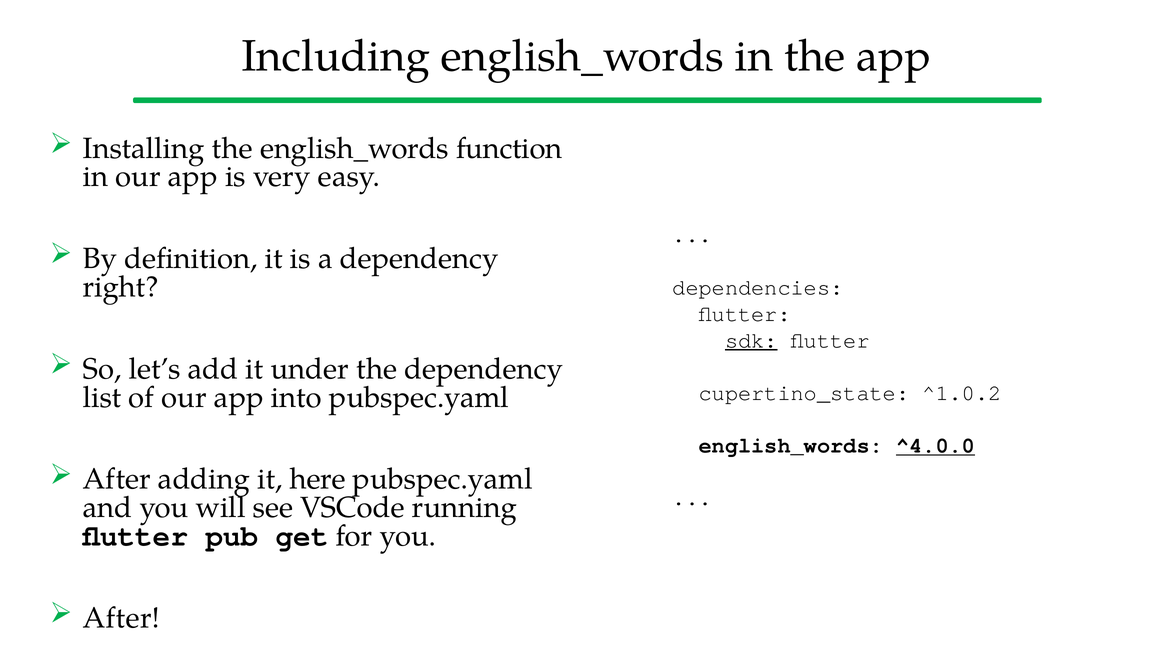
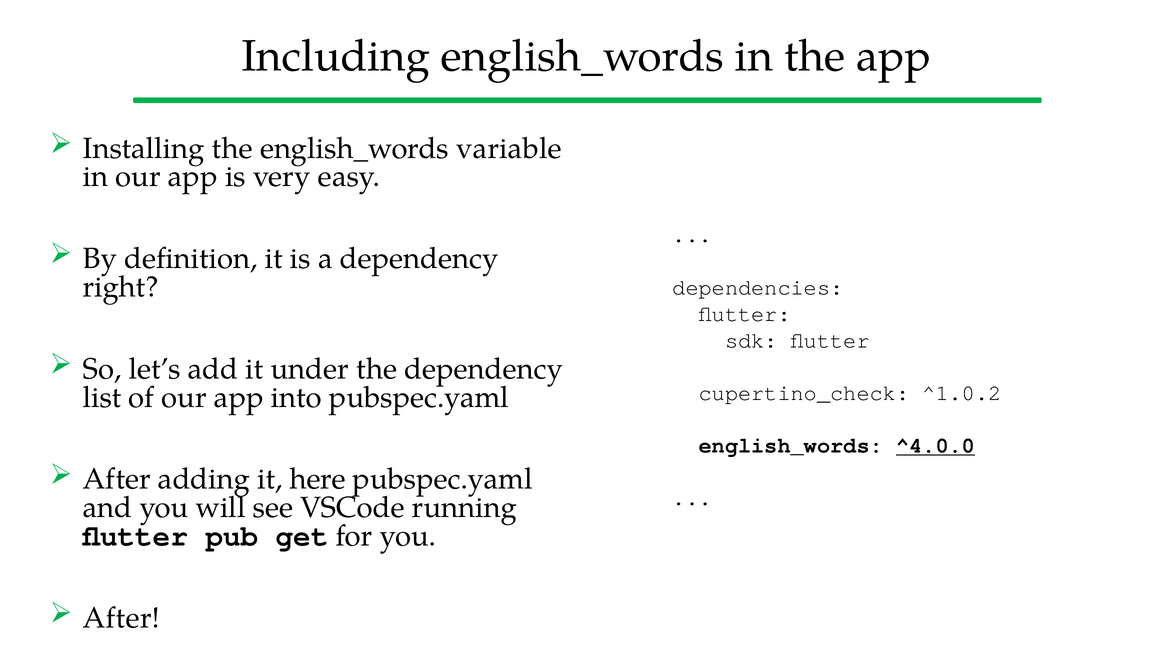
function: function -> variable (509, 148)
sdk underline: present -> none (751, 340)
cupertino_state: cupertino_state -> cupertino_check (804, 393)
